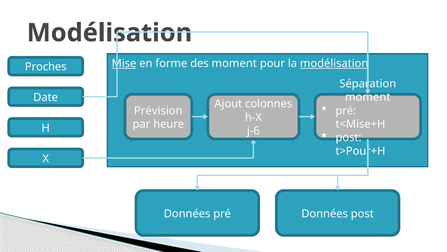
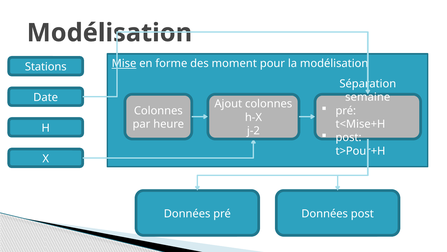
modélisation underline: present -> none (334, 63)
Proches: Proches -> Stations (46, 67)
moment: moment -> semaine (368, 97)
Prévision: Prévision -> Colonnes (158, 110)
j-6: j-6 -> j-2 (253, 131)
